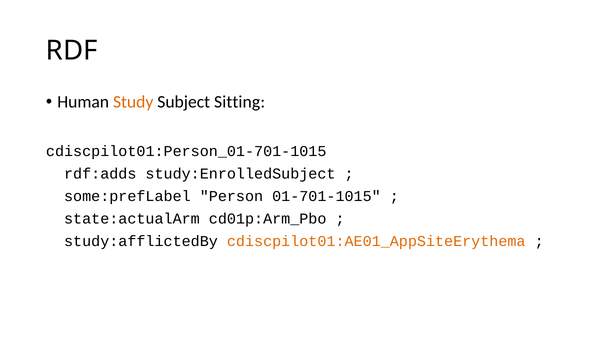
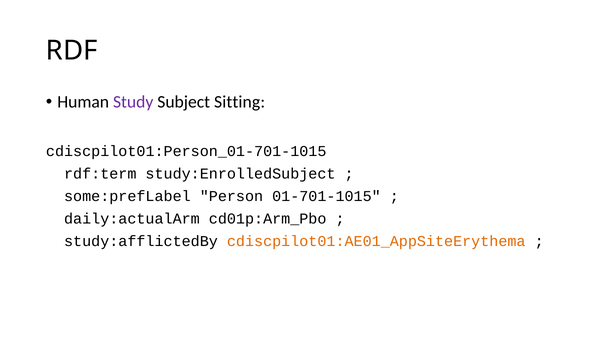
Study colour: orange -> purple (133, 102)
rdf:adds: rdf:adds -> rdf:term (100, 174)
state:actualArm: state:actualArm -> daily:actualArm (132, 219)
